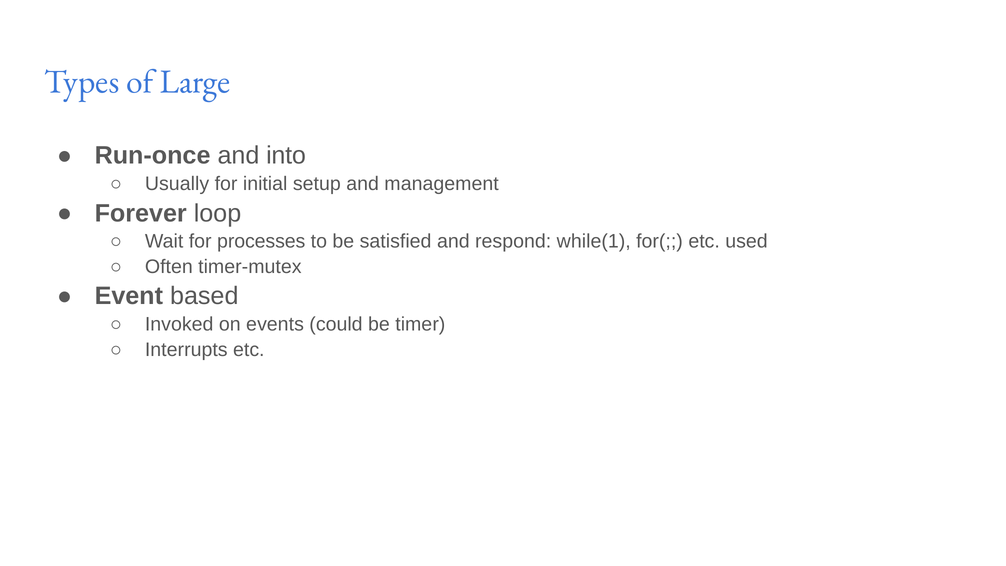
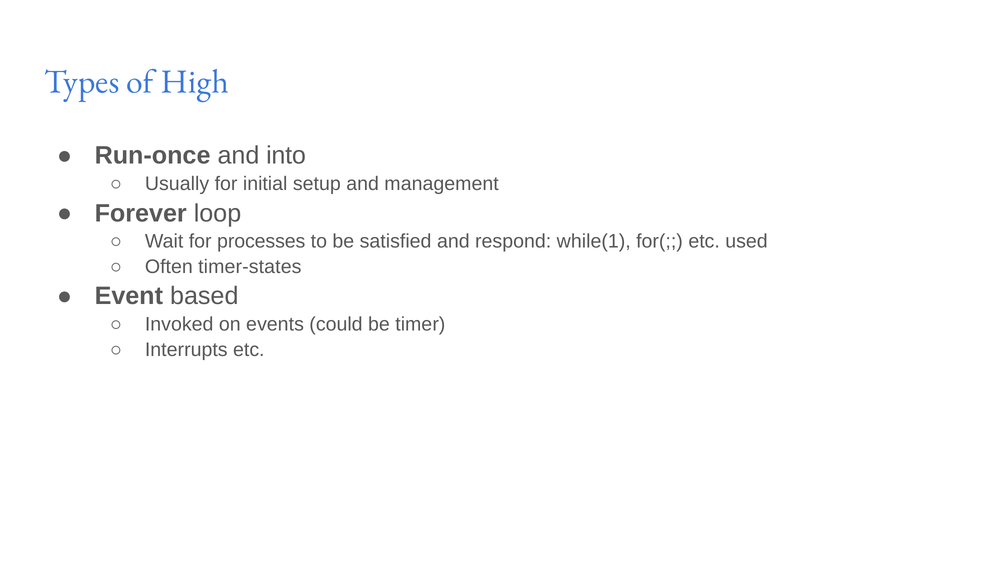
Large: Large -> High (195, 82)
timer-mutex: timer-mutex -> timer-states (250, 267)
